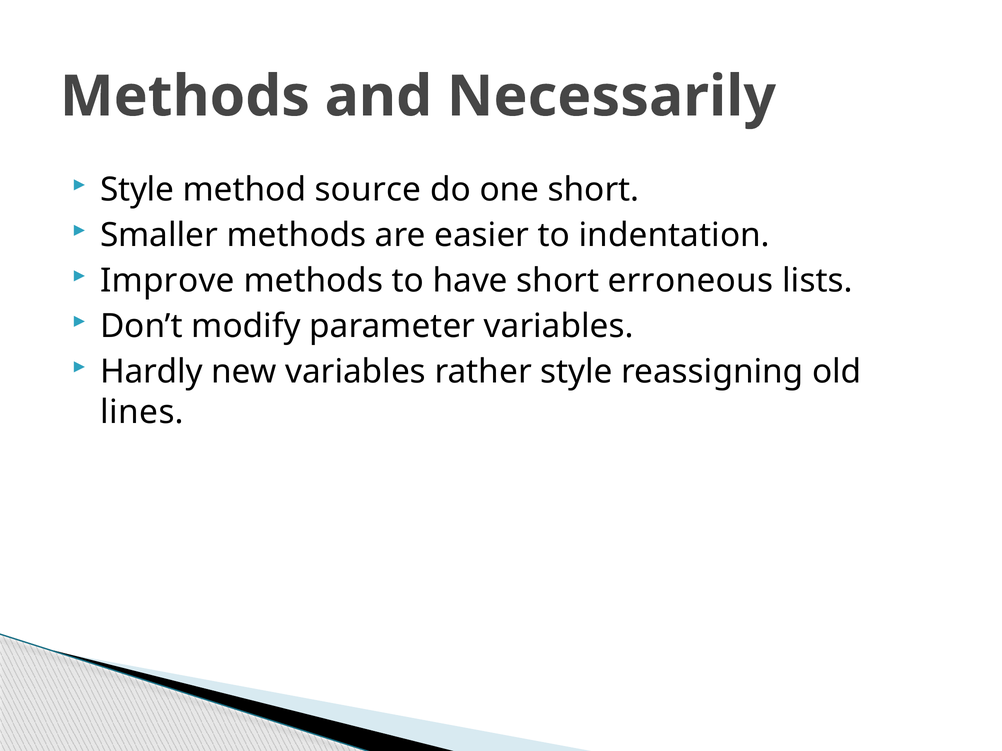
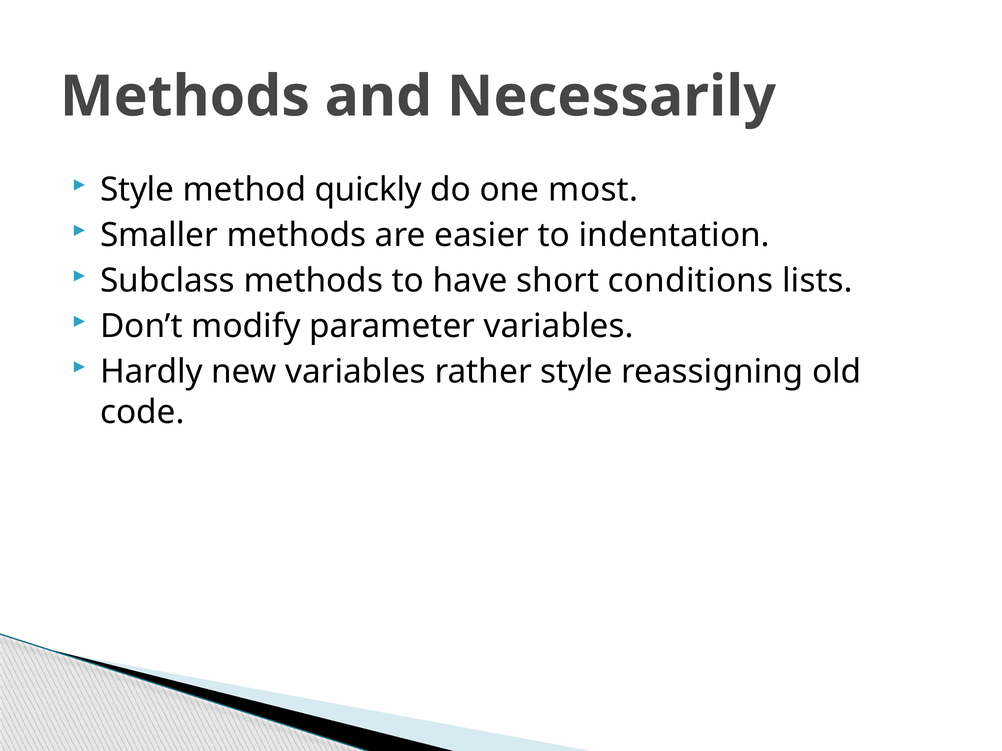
source: source -> quickly (368, 190)
one short: short -> most (593, 190)
Improve: Improve -> Subclass (167, 281)
erroneous: erroneous -> conditions (691, 281)
lines: lines -> code (142, 412)
